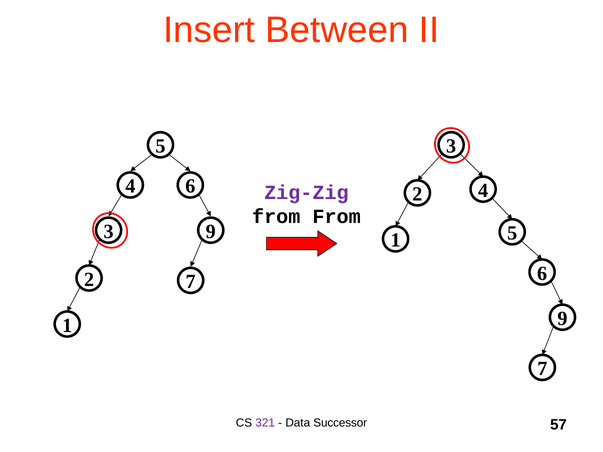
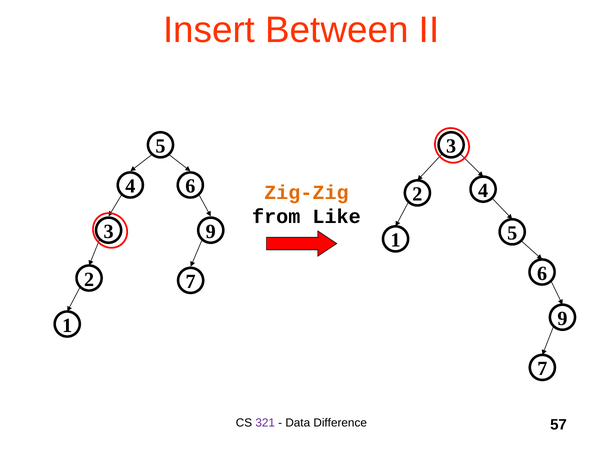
Zig-Zig colour: purple -> orange (306, 193)
from From: From -> Like (337, 217)
Successor: Successor -> Difference (340, 423)
